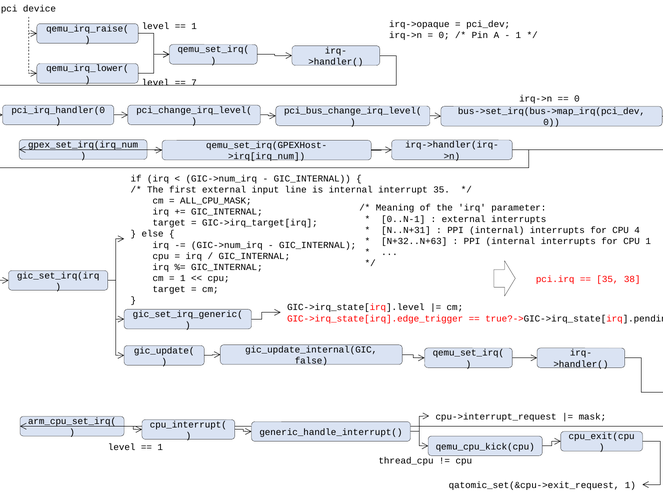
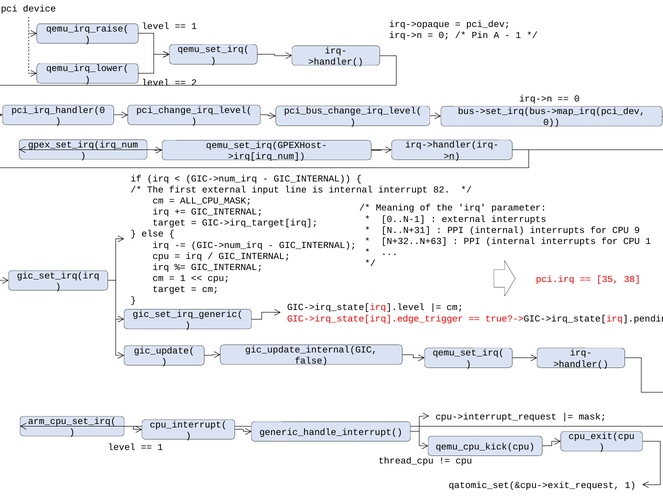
7: 7 -> 2 (194, 83)
interrupt 35: 35 -> 82 (442, 190)
4: 4 -> 9 (637, 230)
